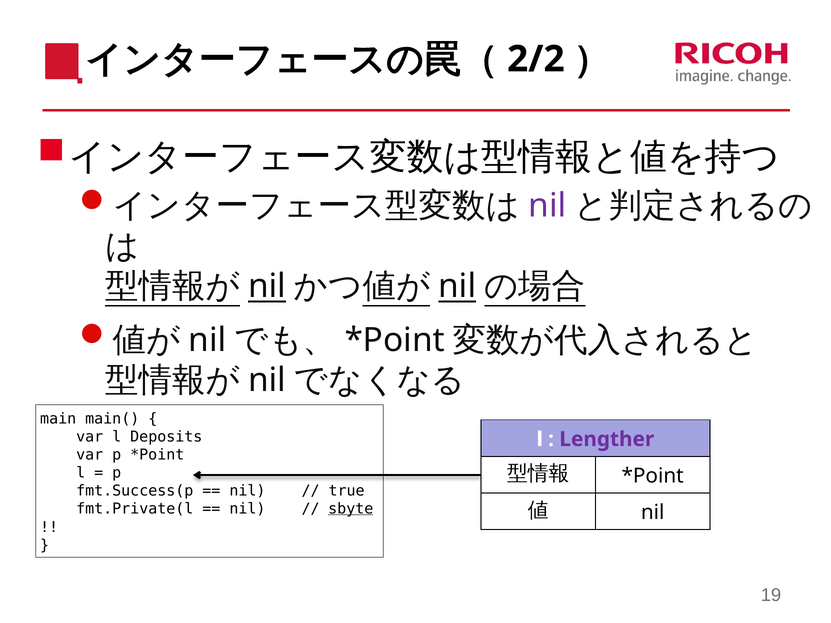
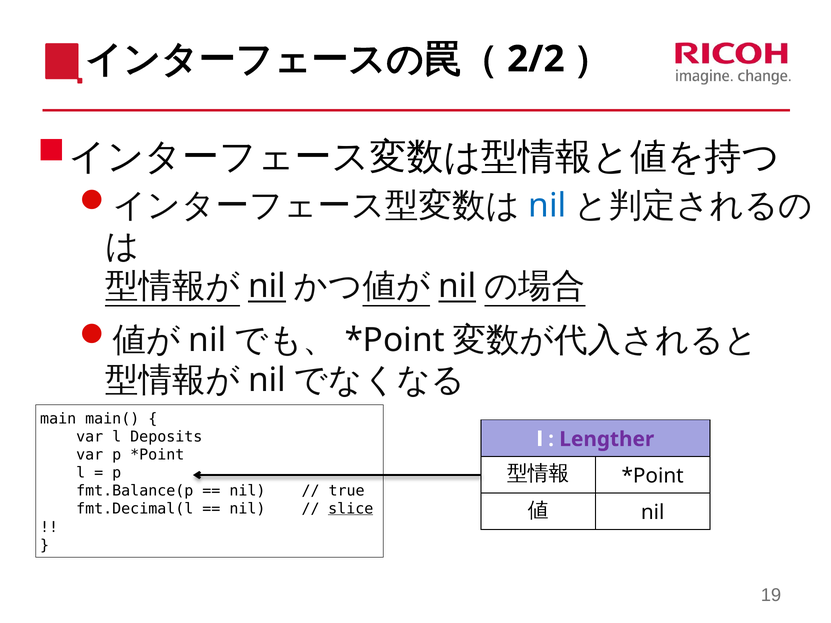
nil colour: purple -> blue (547, 206)
fmt.Success(p: fmt.Success(p -> fmt.Balance(p (135, 491)
fmt.Private(l: fmt.Private(l -> fmt.Decimal(l (135, 509)
sbyte: sbyte -> slice (351, 509)
